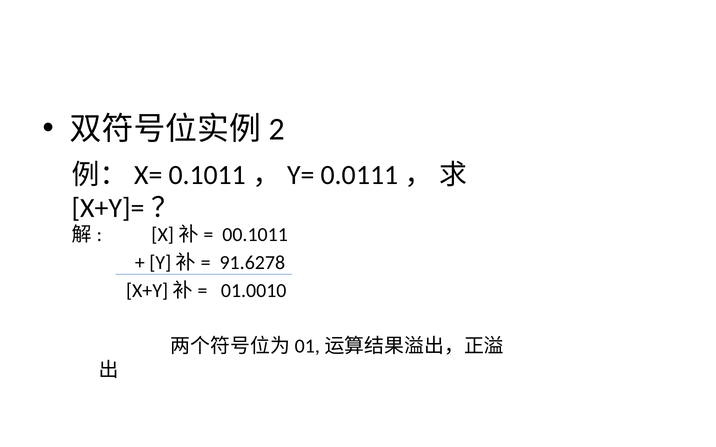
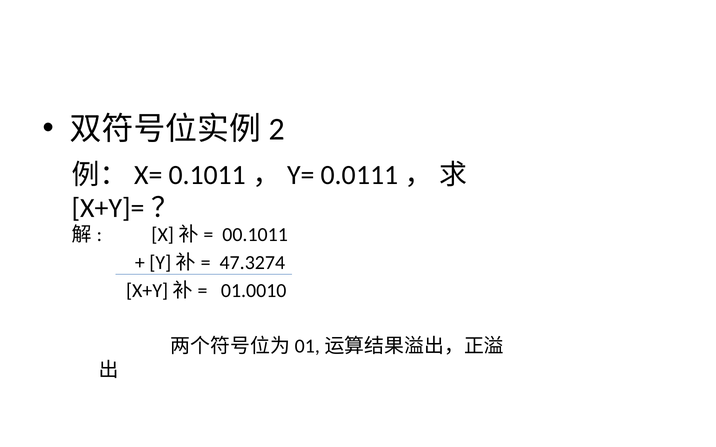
91.6278: 91.6278 -> 47.3274 (252, 263)
